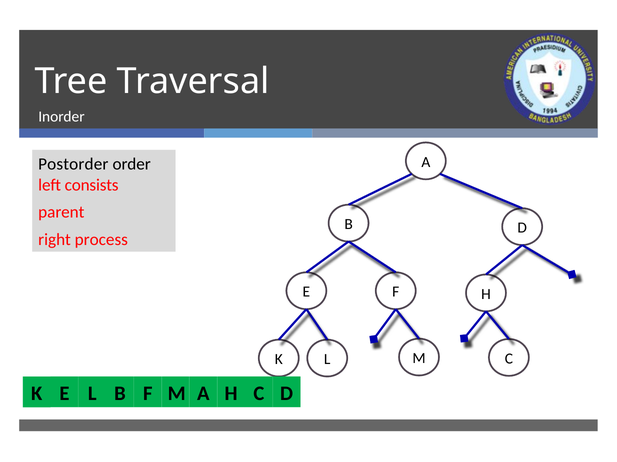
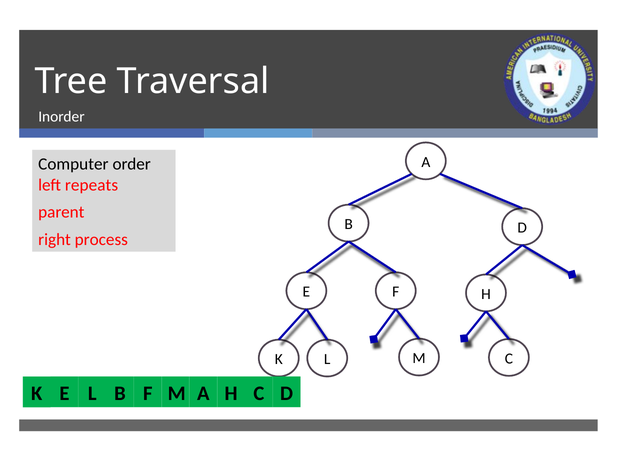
Postorder: Postorder -> Computer (73, 165)
consists: consists -> repeats (92, 185)
